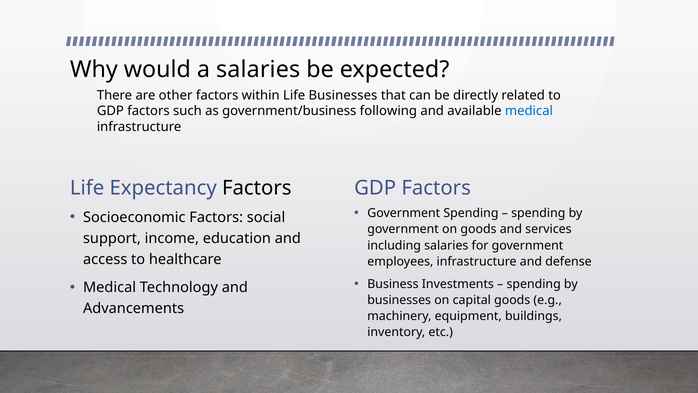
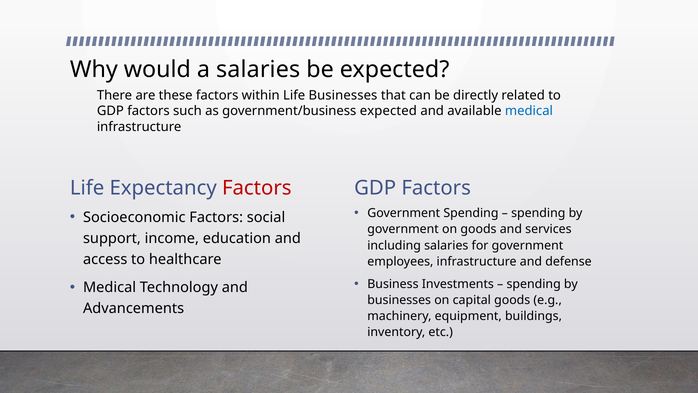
other: other -> these (176, 95)
government/business following: following -> expected (388, 111)
Factors colour: black -> red (257, 188)
